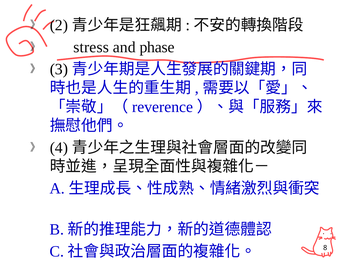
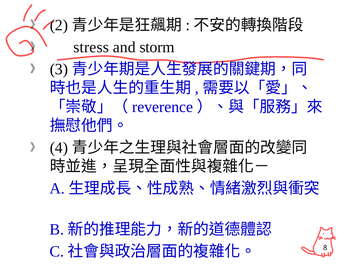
phase: phase -> storm (157, 47)
